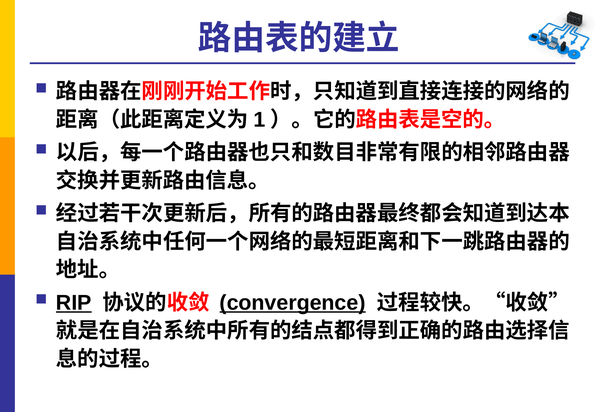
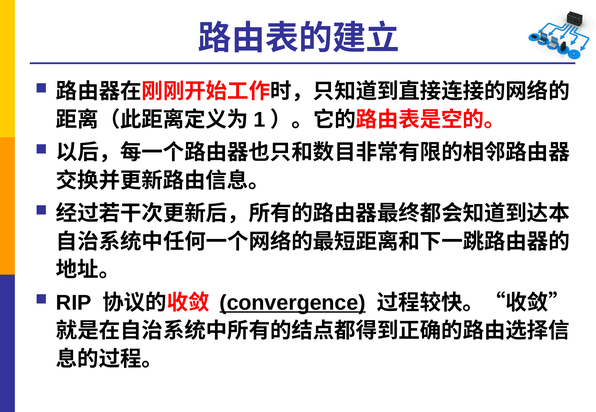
RIP underline: present -> none (74, 303)
